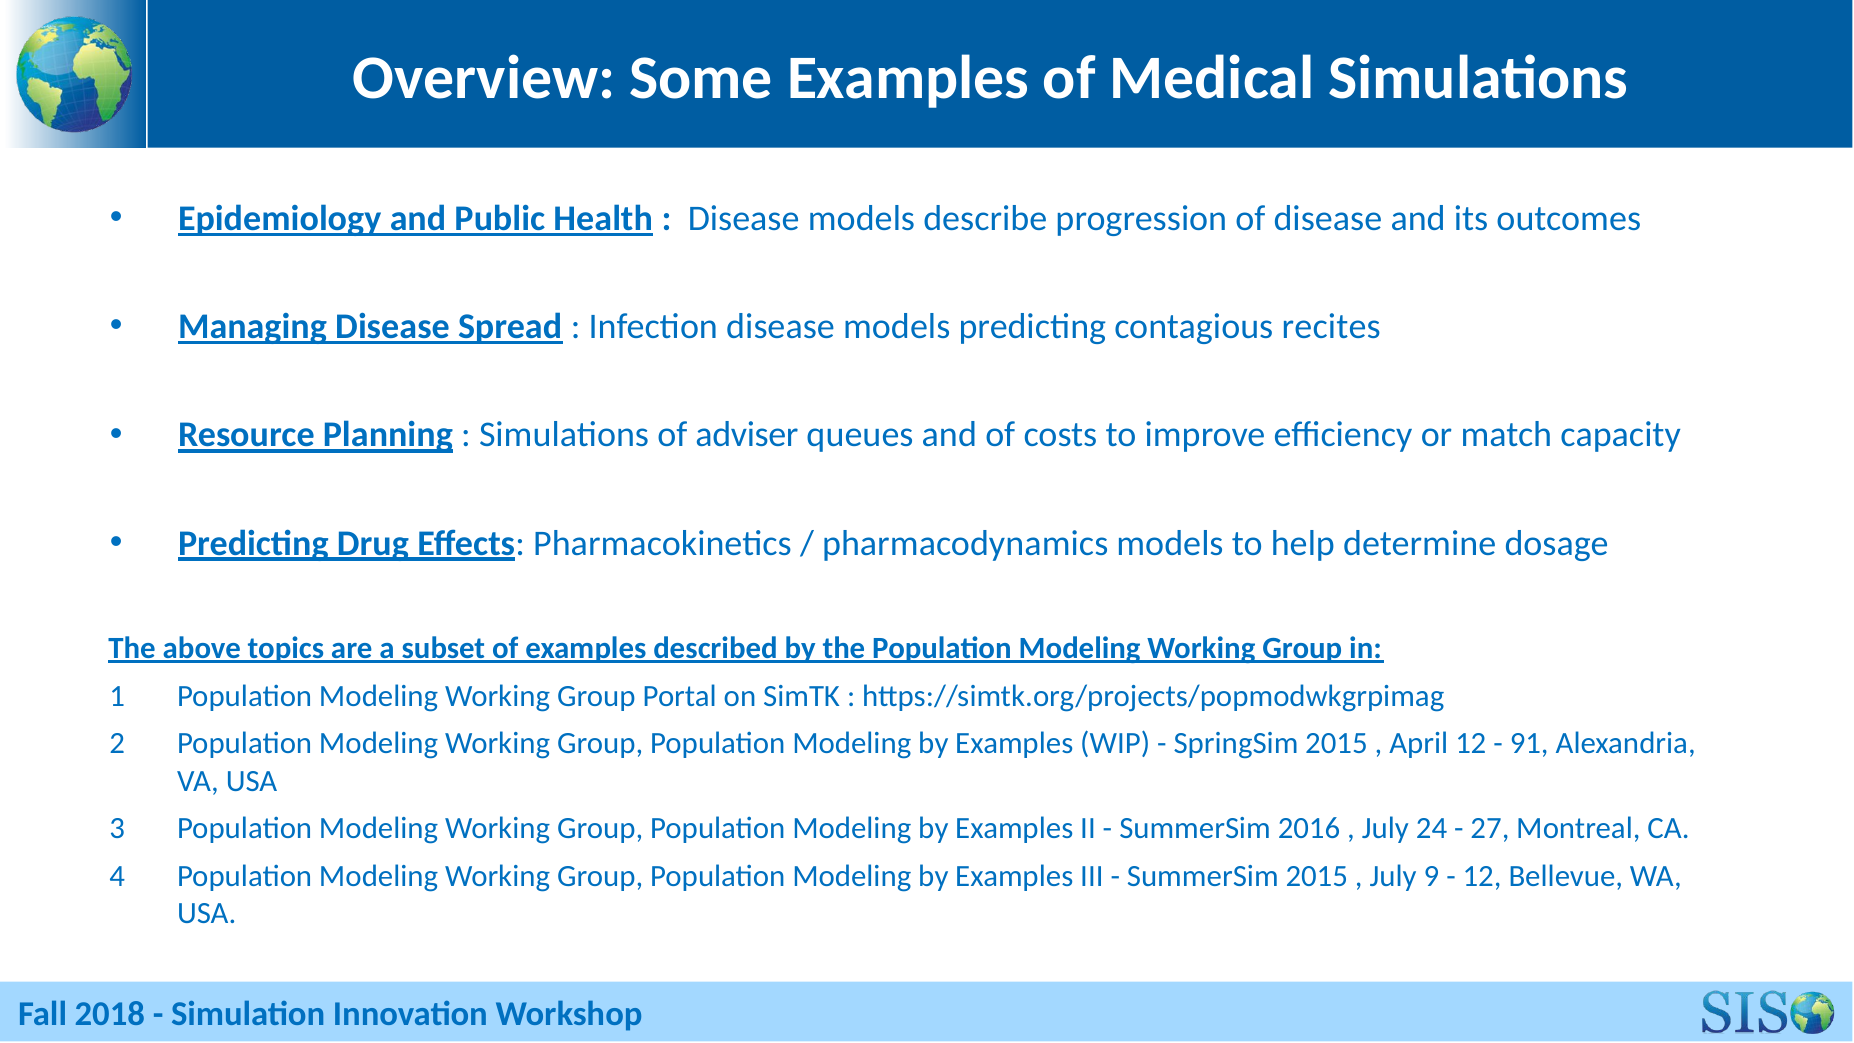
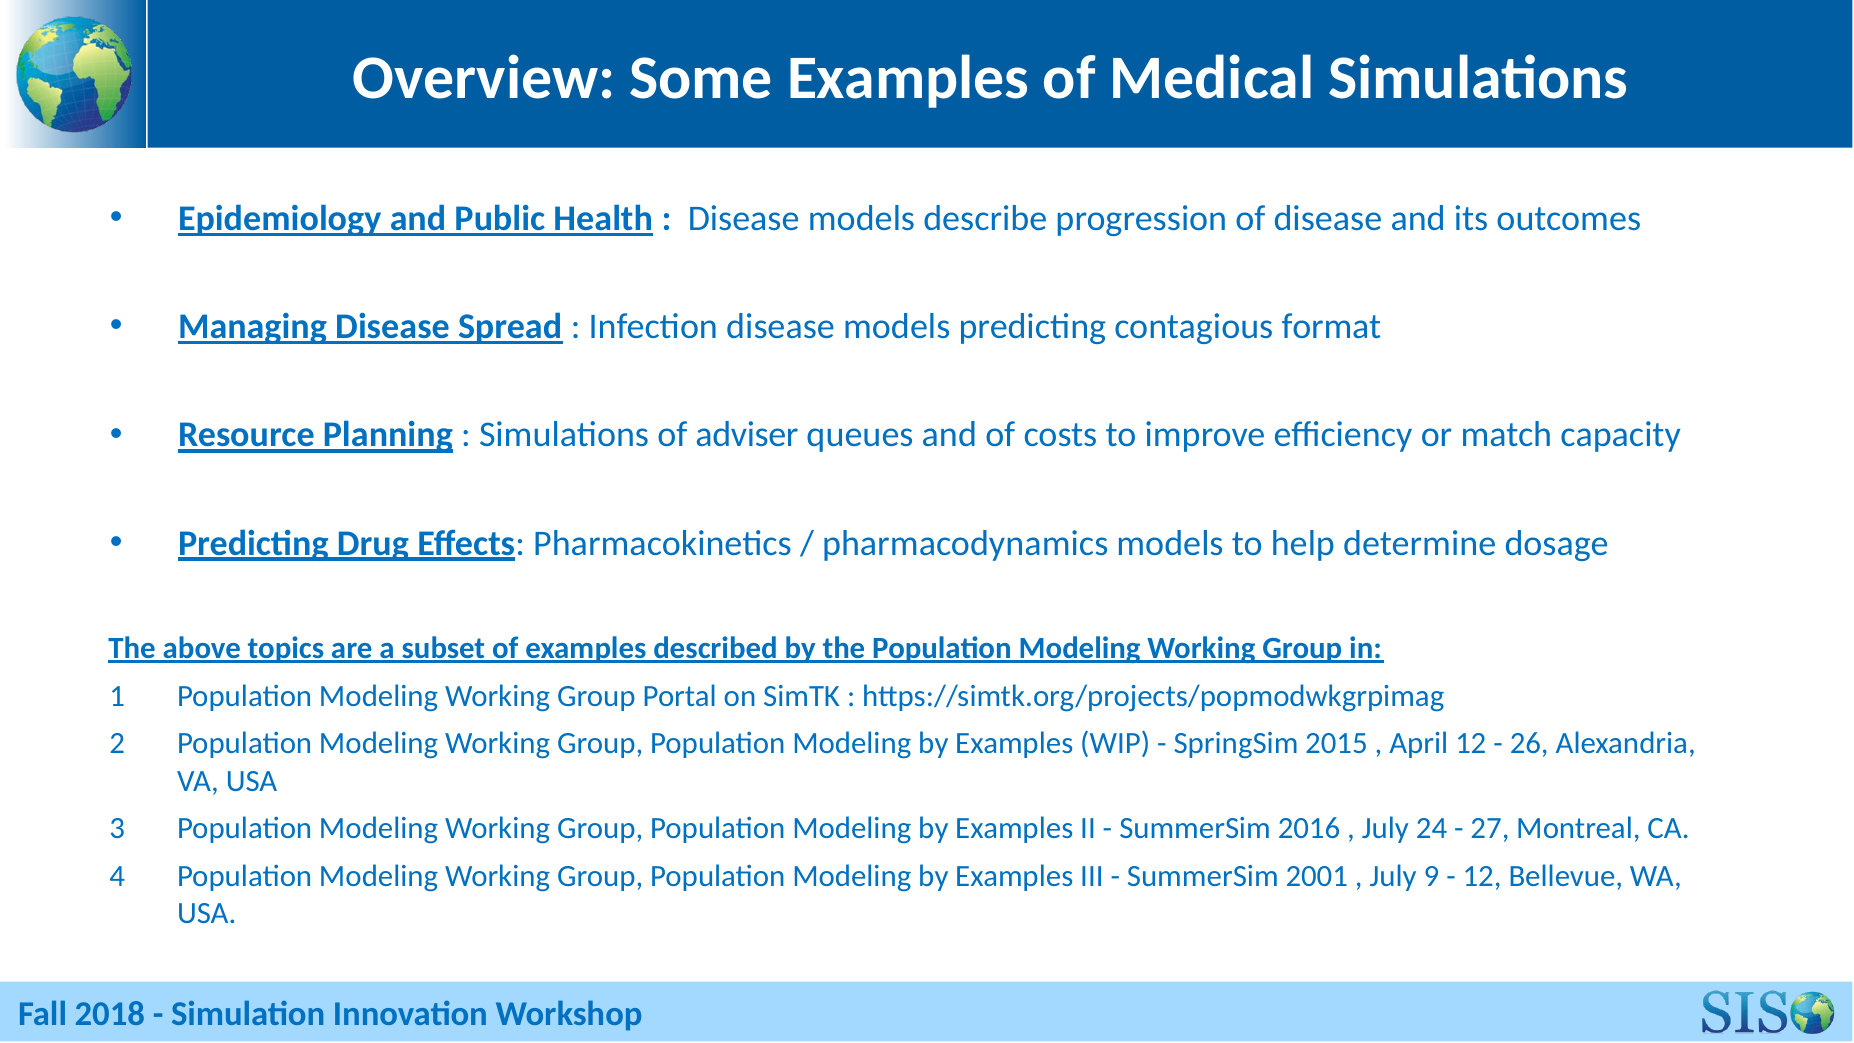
recites: recites -> format (1331, 327)
91: 91 -> 26 (1529, 744)
SummerSim 2015: 2015 -> 2001 (1317, 877)
